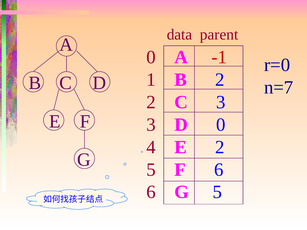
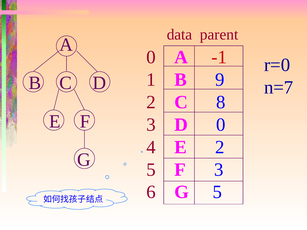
B 2: 2 -> 9 (220, 80)
C 3: 3 -> 8 (221, 102)
F 6: 6 -> 3 (219, 170)
